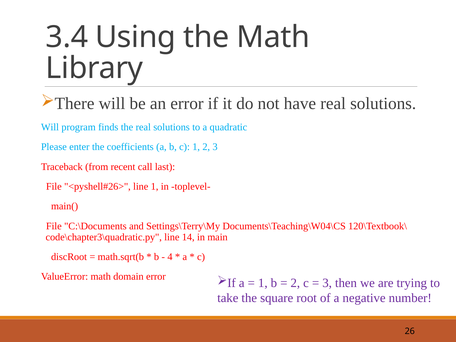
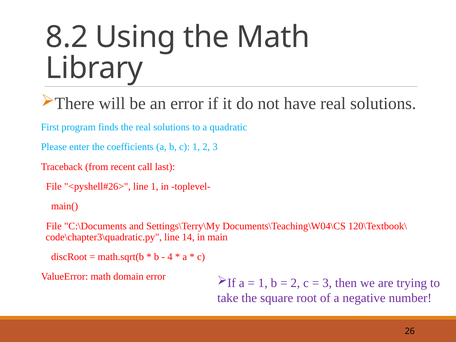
3.4: 3.4 -> 8.2 (67, 37)
Will: Will -> First (50, 127)
